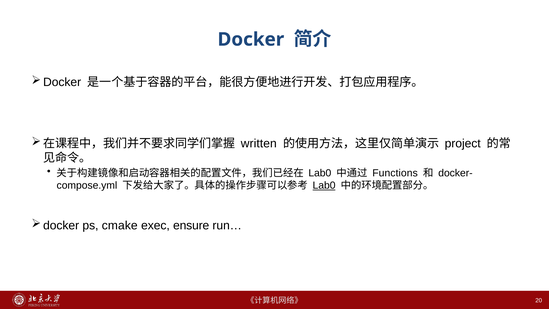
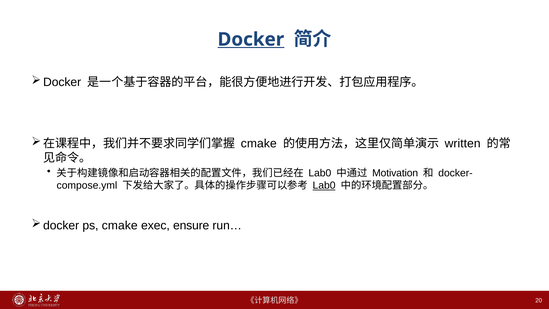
Docker underline: none -> present (251, 39)
written: written -> cmake (259, 143)
project: project -> written (463, 143)
Functions: Functions -> Motivation (395, 173)
